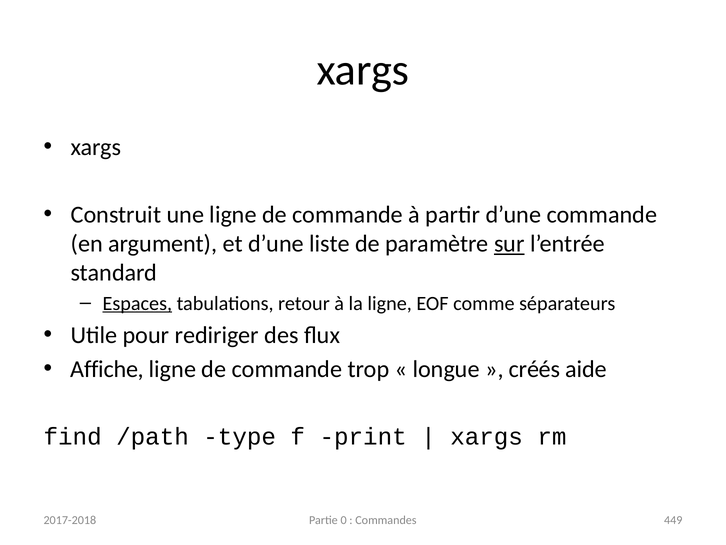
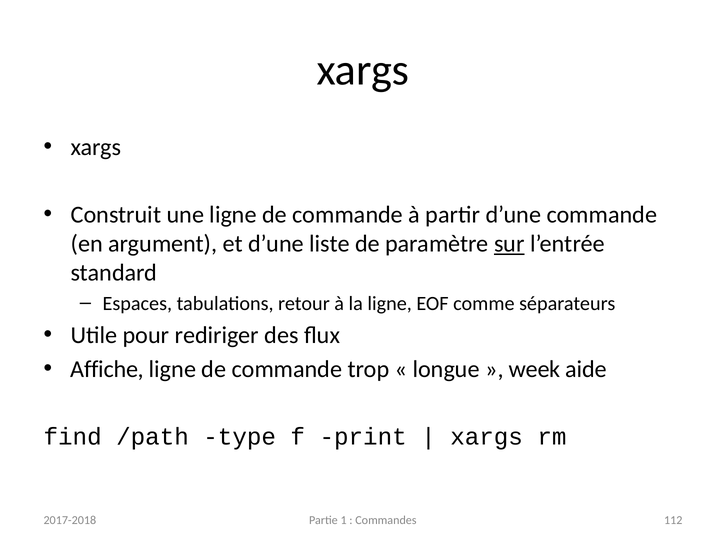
Espaces underline: present -> none (137, 303)
créés: créés -> week (534, 369)
0: 0 -> 1 (344, 520)
449: 449 -> 112 (673, 520)
